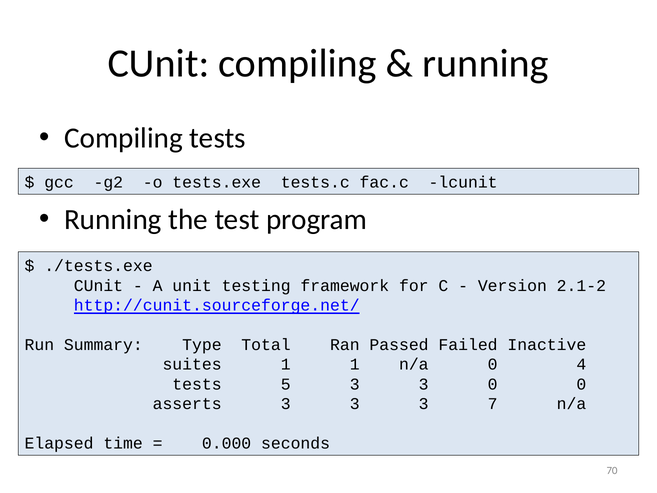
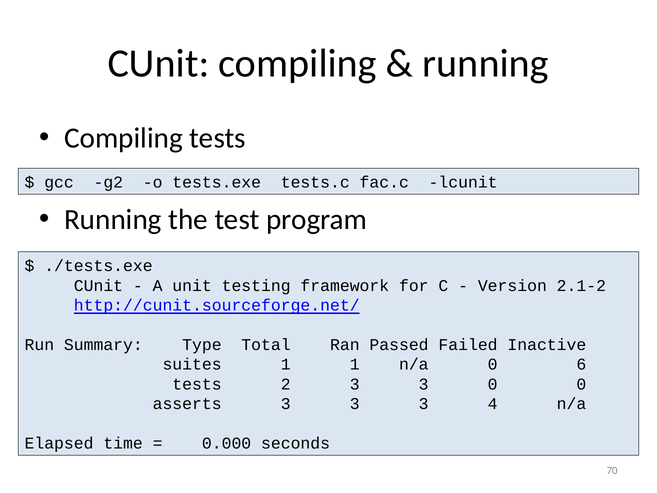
4: 4 -> 6 (581, 364)
5: 5 -> 2 (286, 384)
7: 7 -> 4 (493, 404)
